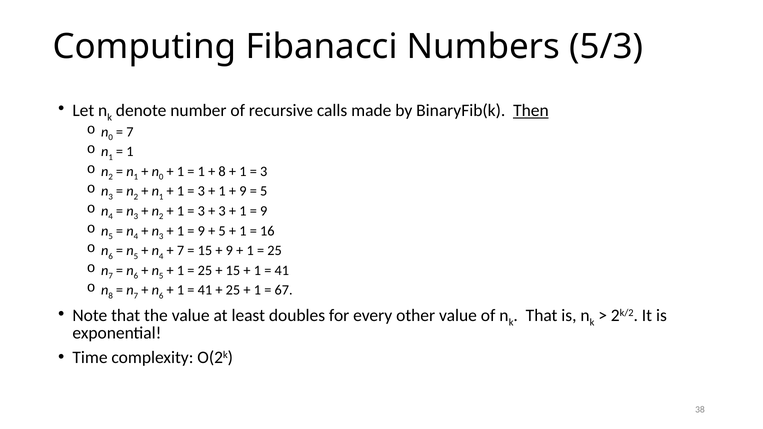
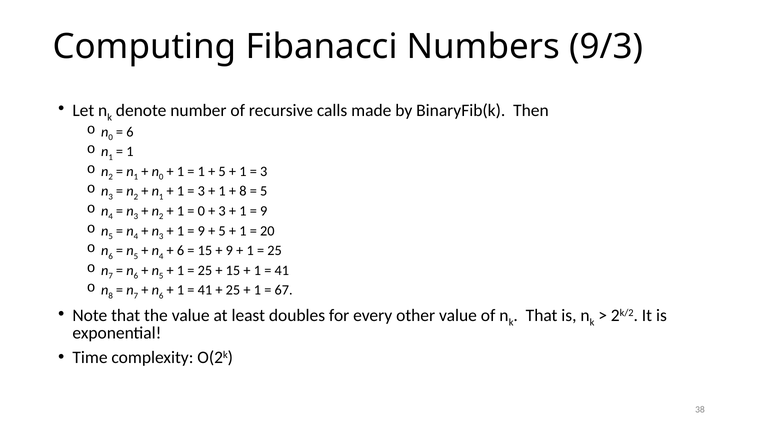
5/3: 5/3 -> 9/3 (606, 47)
Then underline: present -> none (531, 110)
7: 7 -> 6 (130, 132)
8: 8 -> 5 (222, 171)
9: 9 -> 8 (243, 191)
3: 3 -> 0 (201, 211)
16: 16 -> 20 (267, 231)
7: 7 -> 6 (181, 251)
